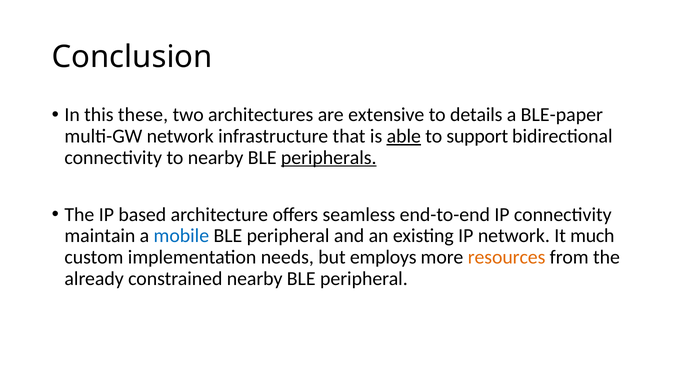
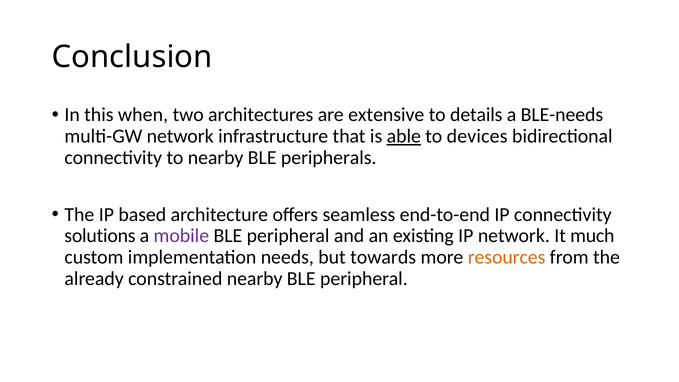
these: these -> when (143, 115)
BLE-paper: BLE-paper -> BLE-needs (562, 115)
support: support -> devices (477, 136)
peripherals underline: present -> none (329, 158)
maintain: maintain -> solutions (100, 236)
mobile colour: blue -> purple (181, 236)
employs: employs -> towards (383, 257)
